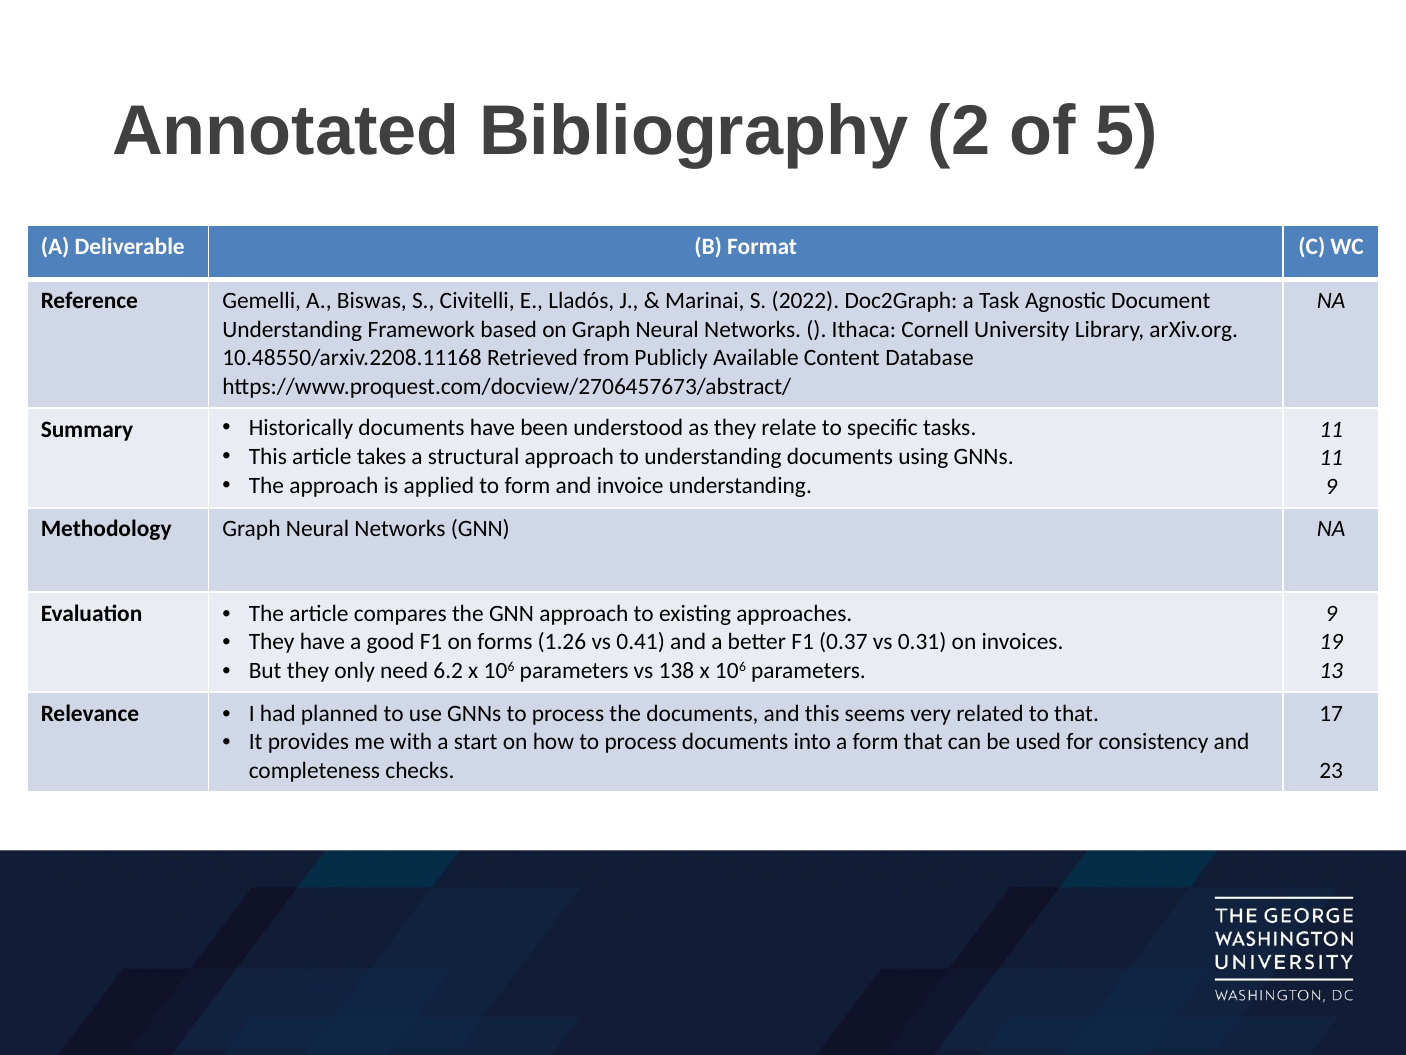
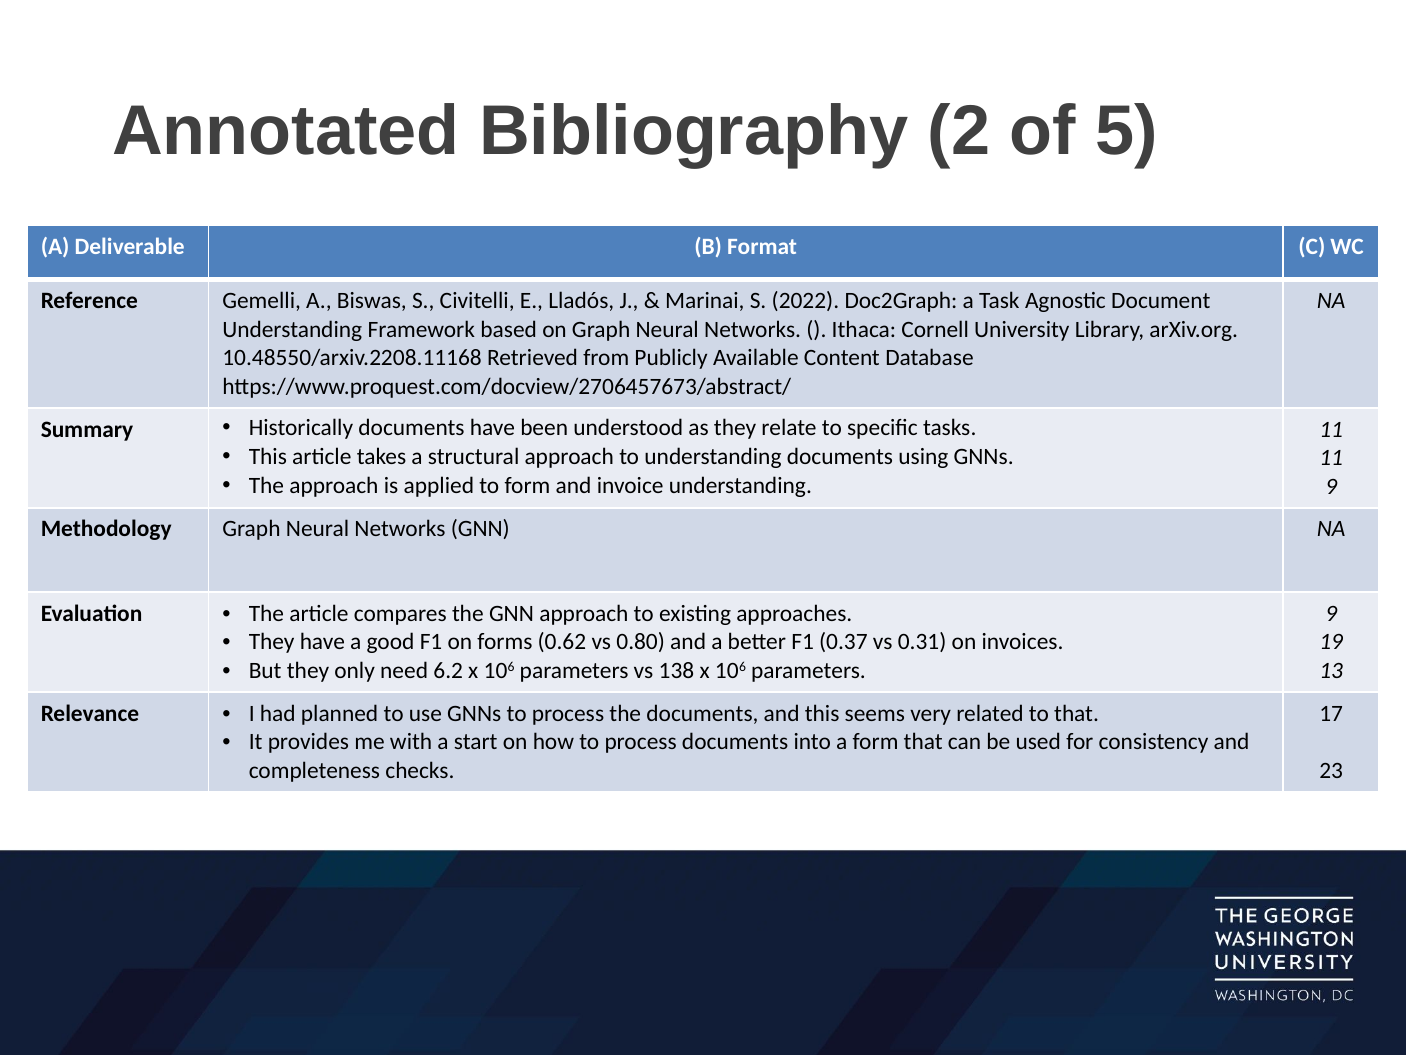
1.26: 1.26 -> 0.62 (562, 642)
0.41: 0.41 -> 0.80 (641, 642)
